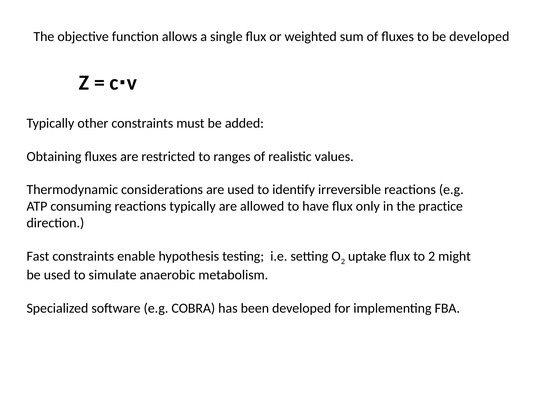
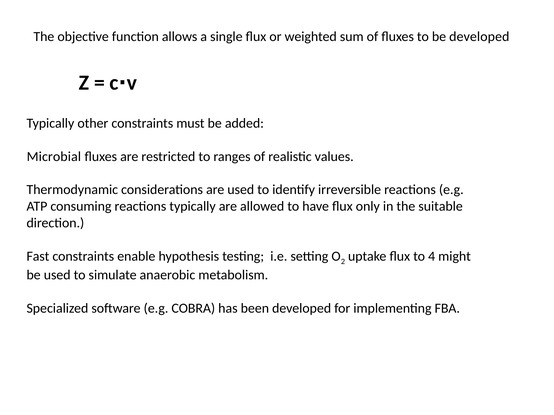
Obtaining: Obtaining -> Microbial (54, 157)
practice: practice -> suitable (441, 207)
to 2: 2 -> 4 (432, 256)
